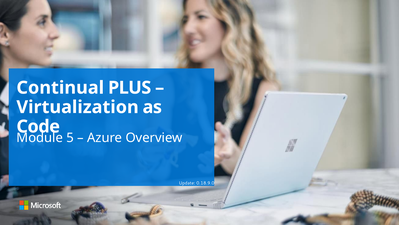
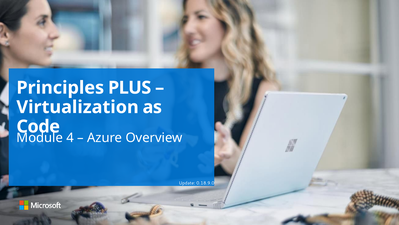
Continual: Continual -> Principles (60, 88)
5: 5 -> 4 (70, 137)
